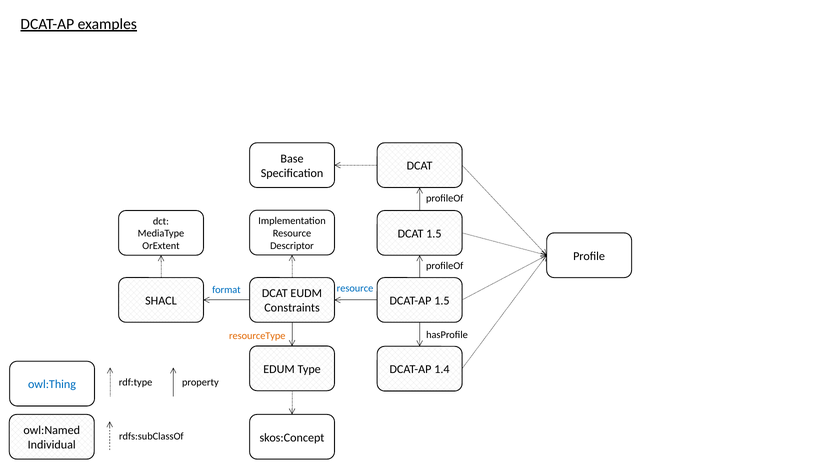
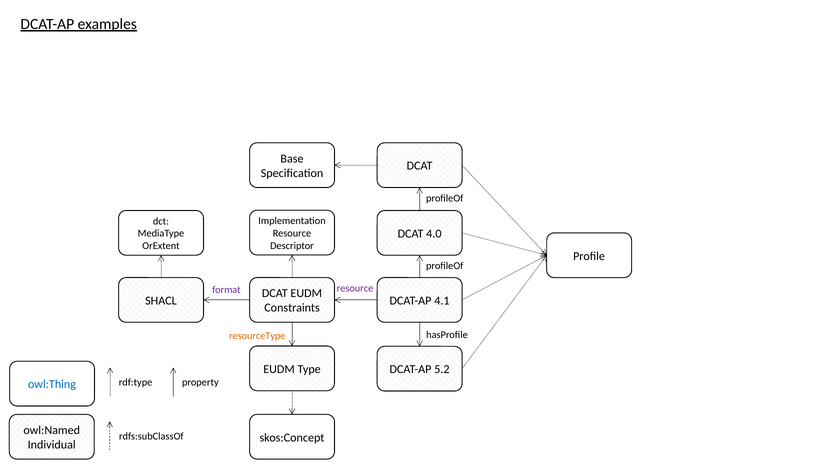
DCAT 1.5: 1.5 -> 4.0 (434, 234)
resource colour: blue -> purple (355, 288)
format colour: blue -> purple (226, 290)
DCAT-AP 1.5: 1.5 -> 4.1 (442, 301)
EDUM: EDUM -> EUDM (279, 369)
1.4: 1.4 -> 5.2 (442, 370)
